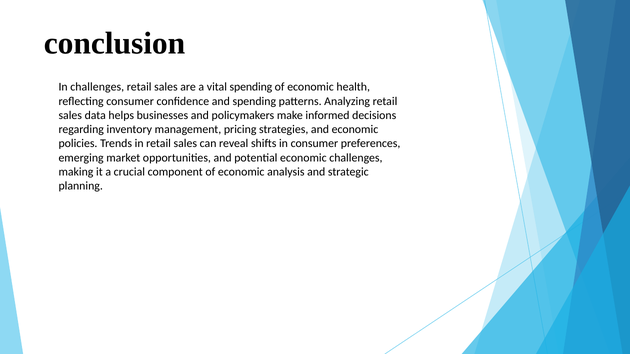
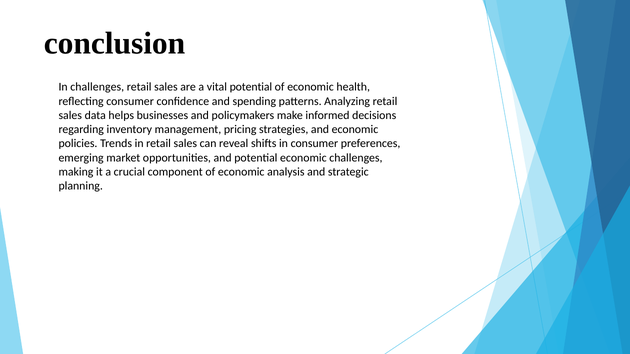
vital spending: spending -> potential (251, 87)
